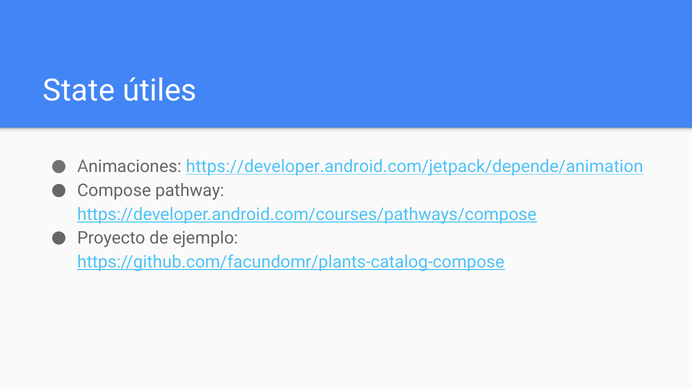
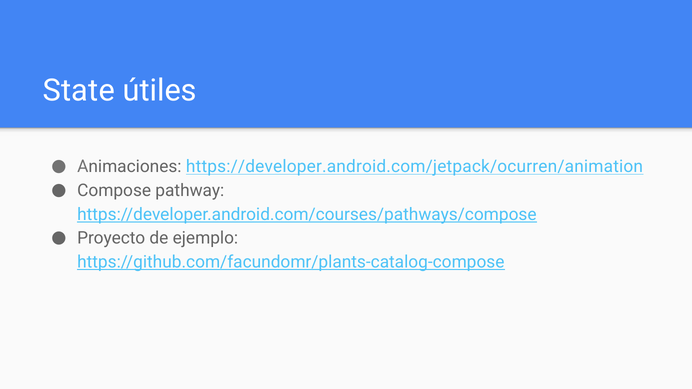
https://developer.android.com/jetpack/depende/animation: https://developer.android.com/jetpack/depende/animation -> https://developer.android.com/jetpack/ocurren/animation (415, 167)
